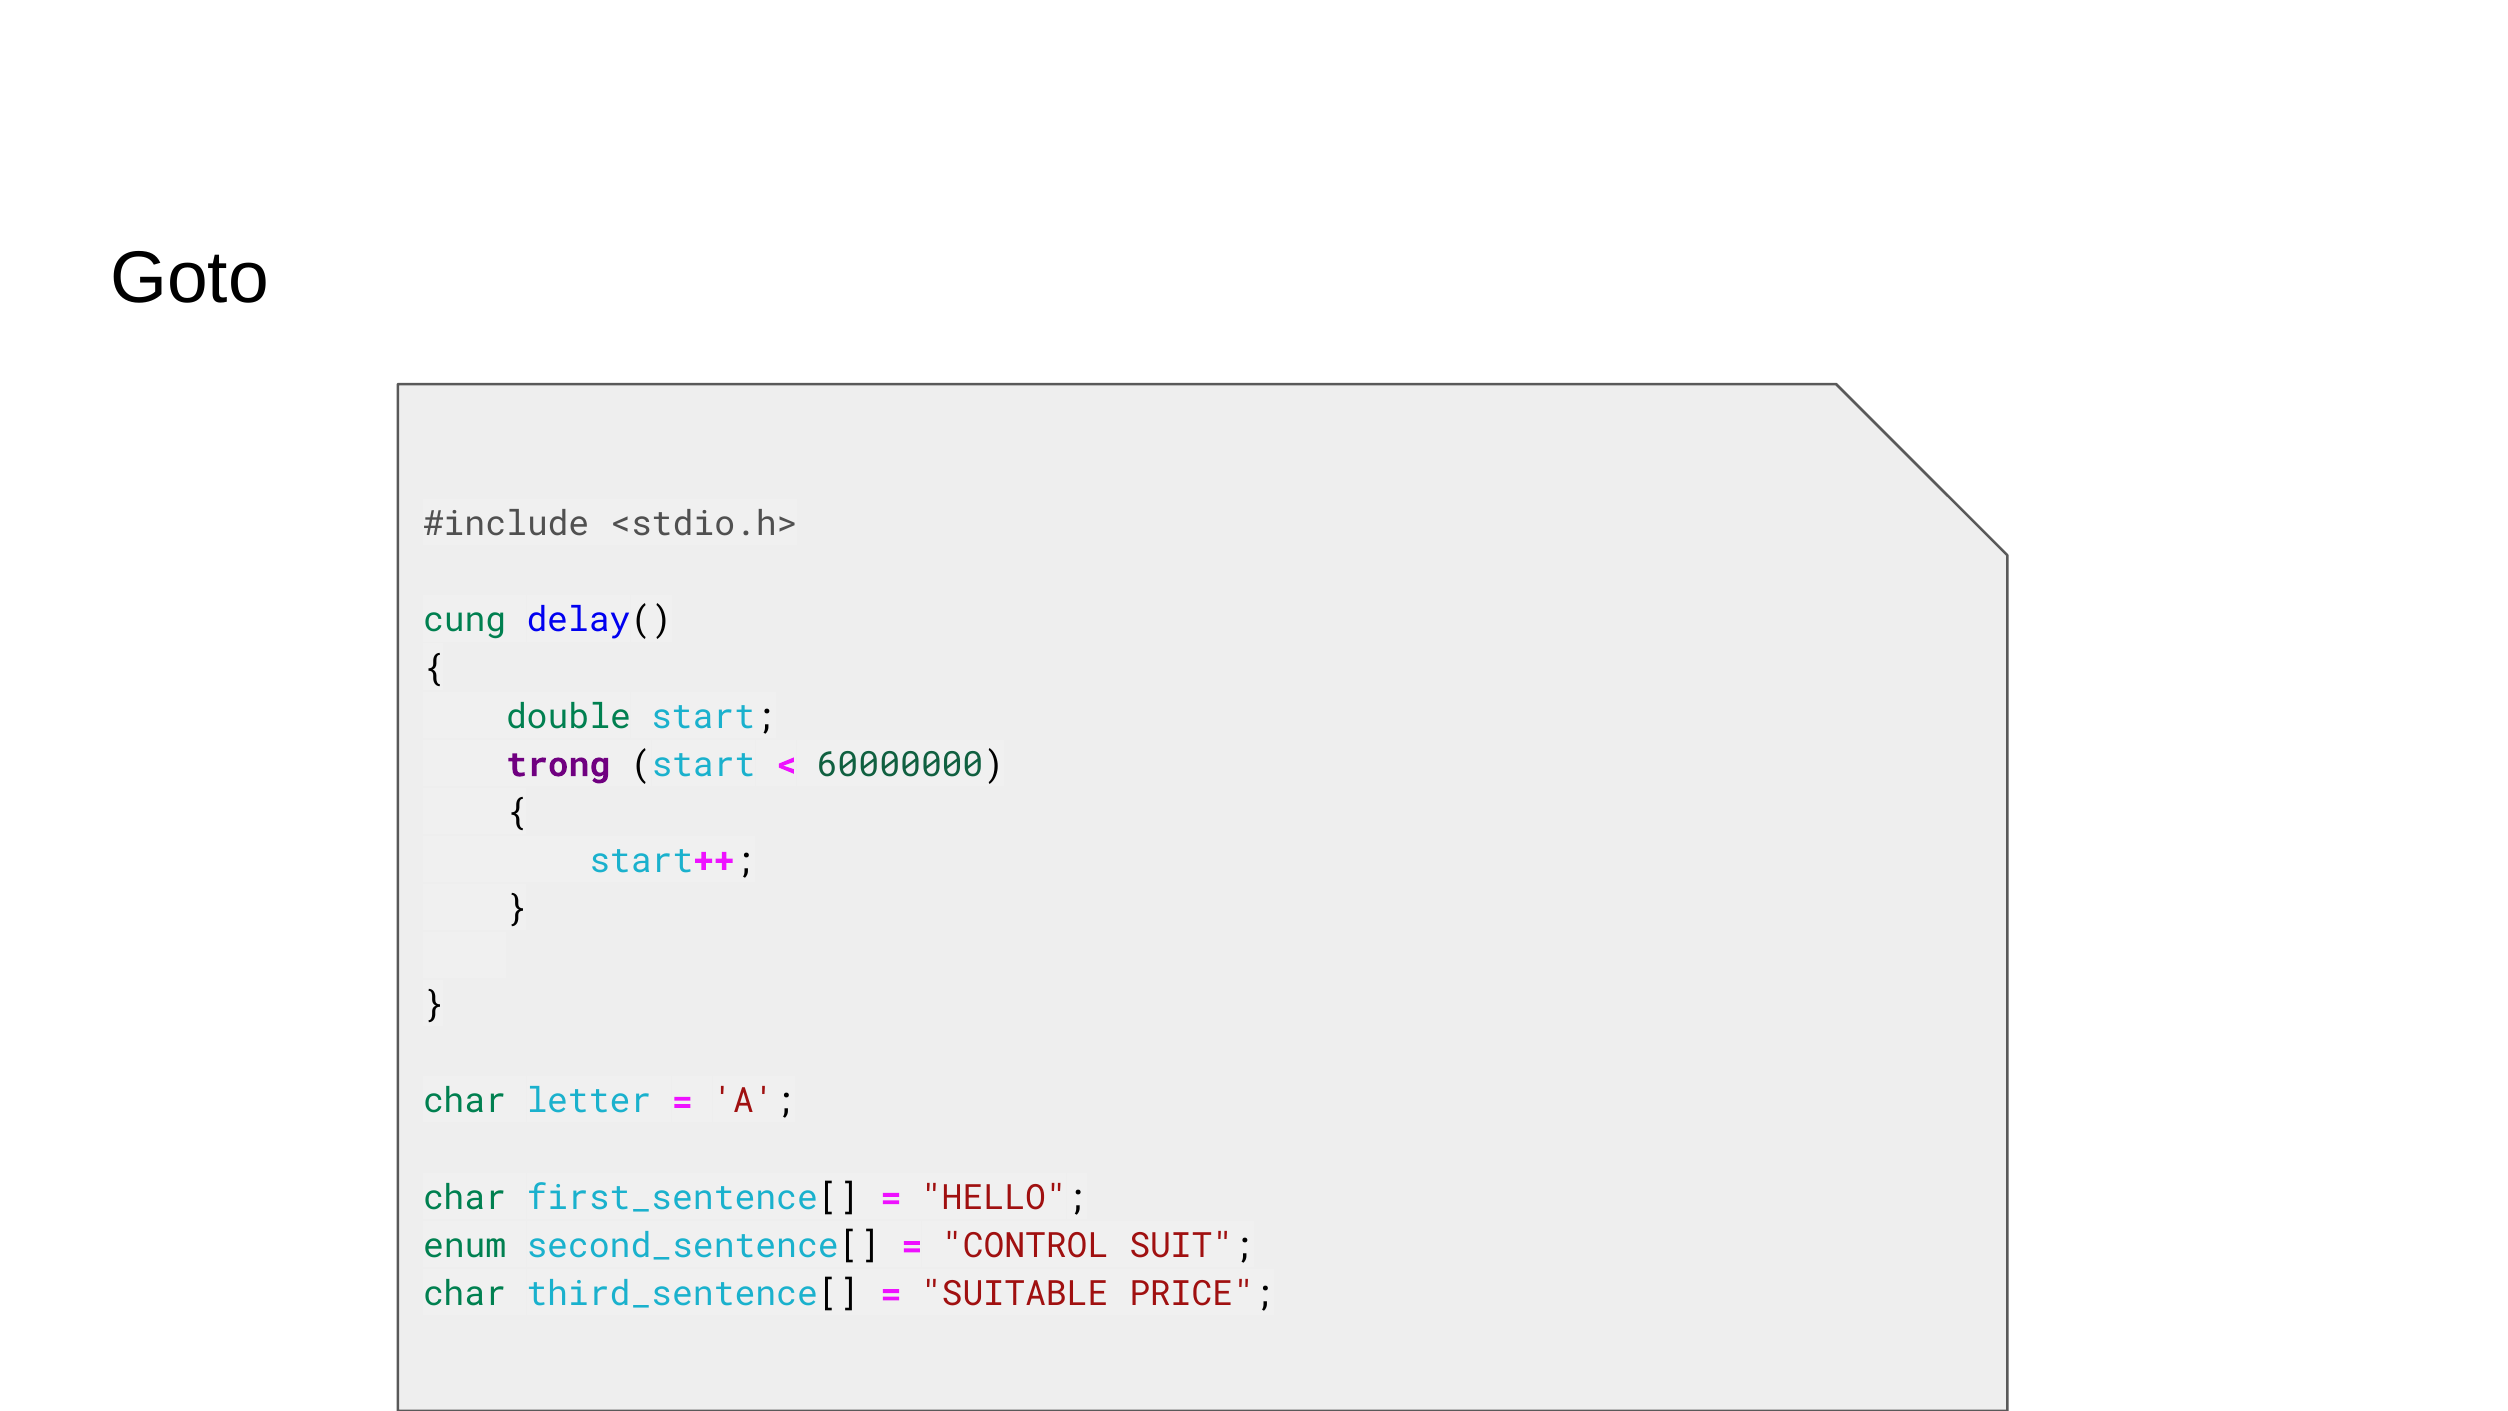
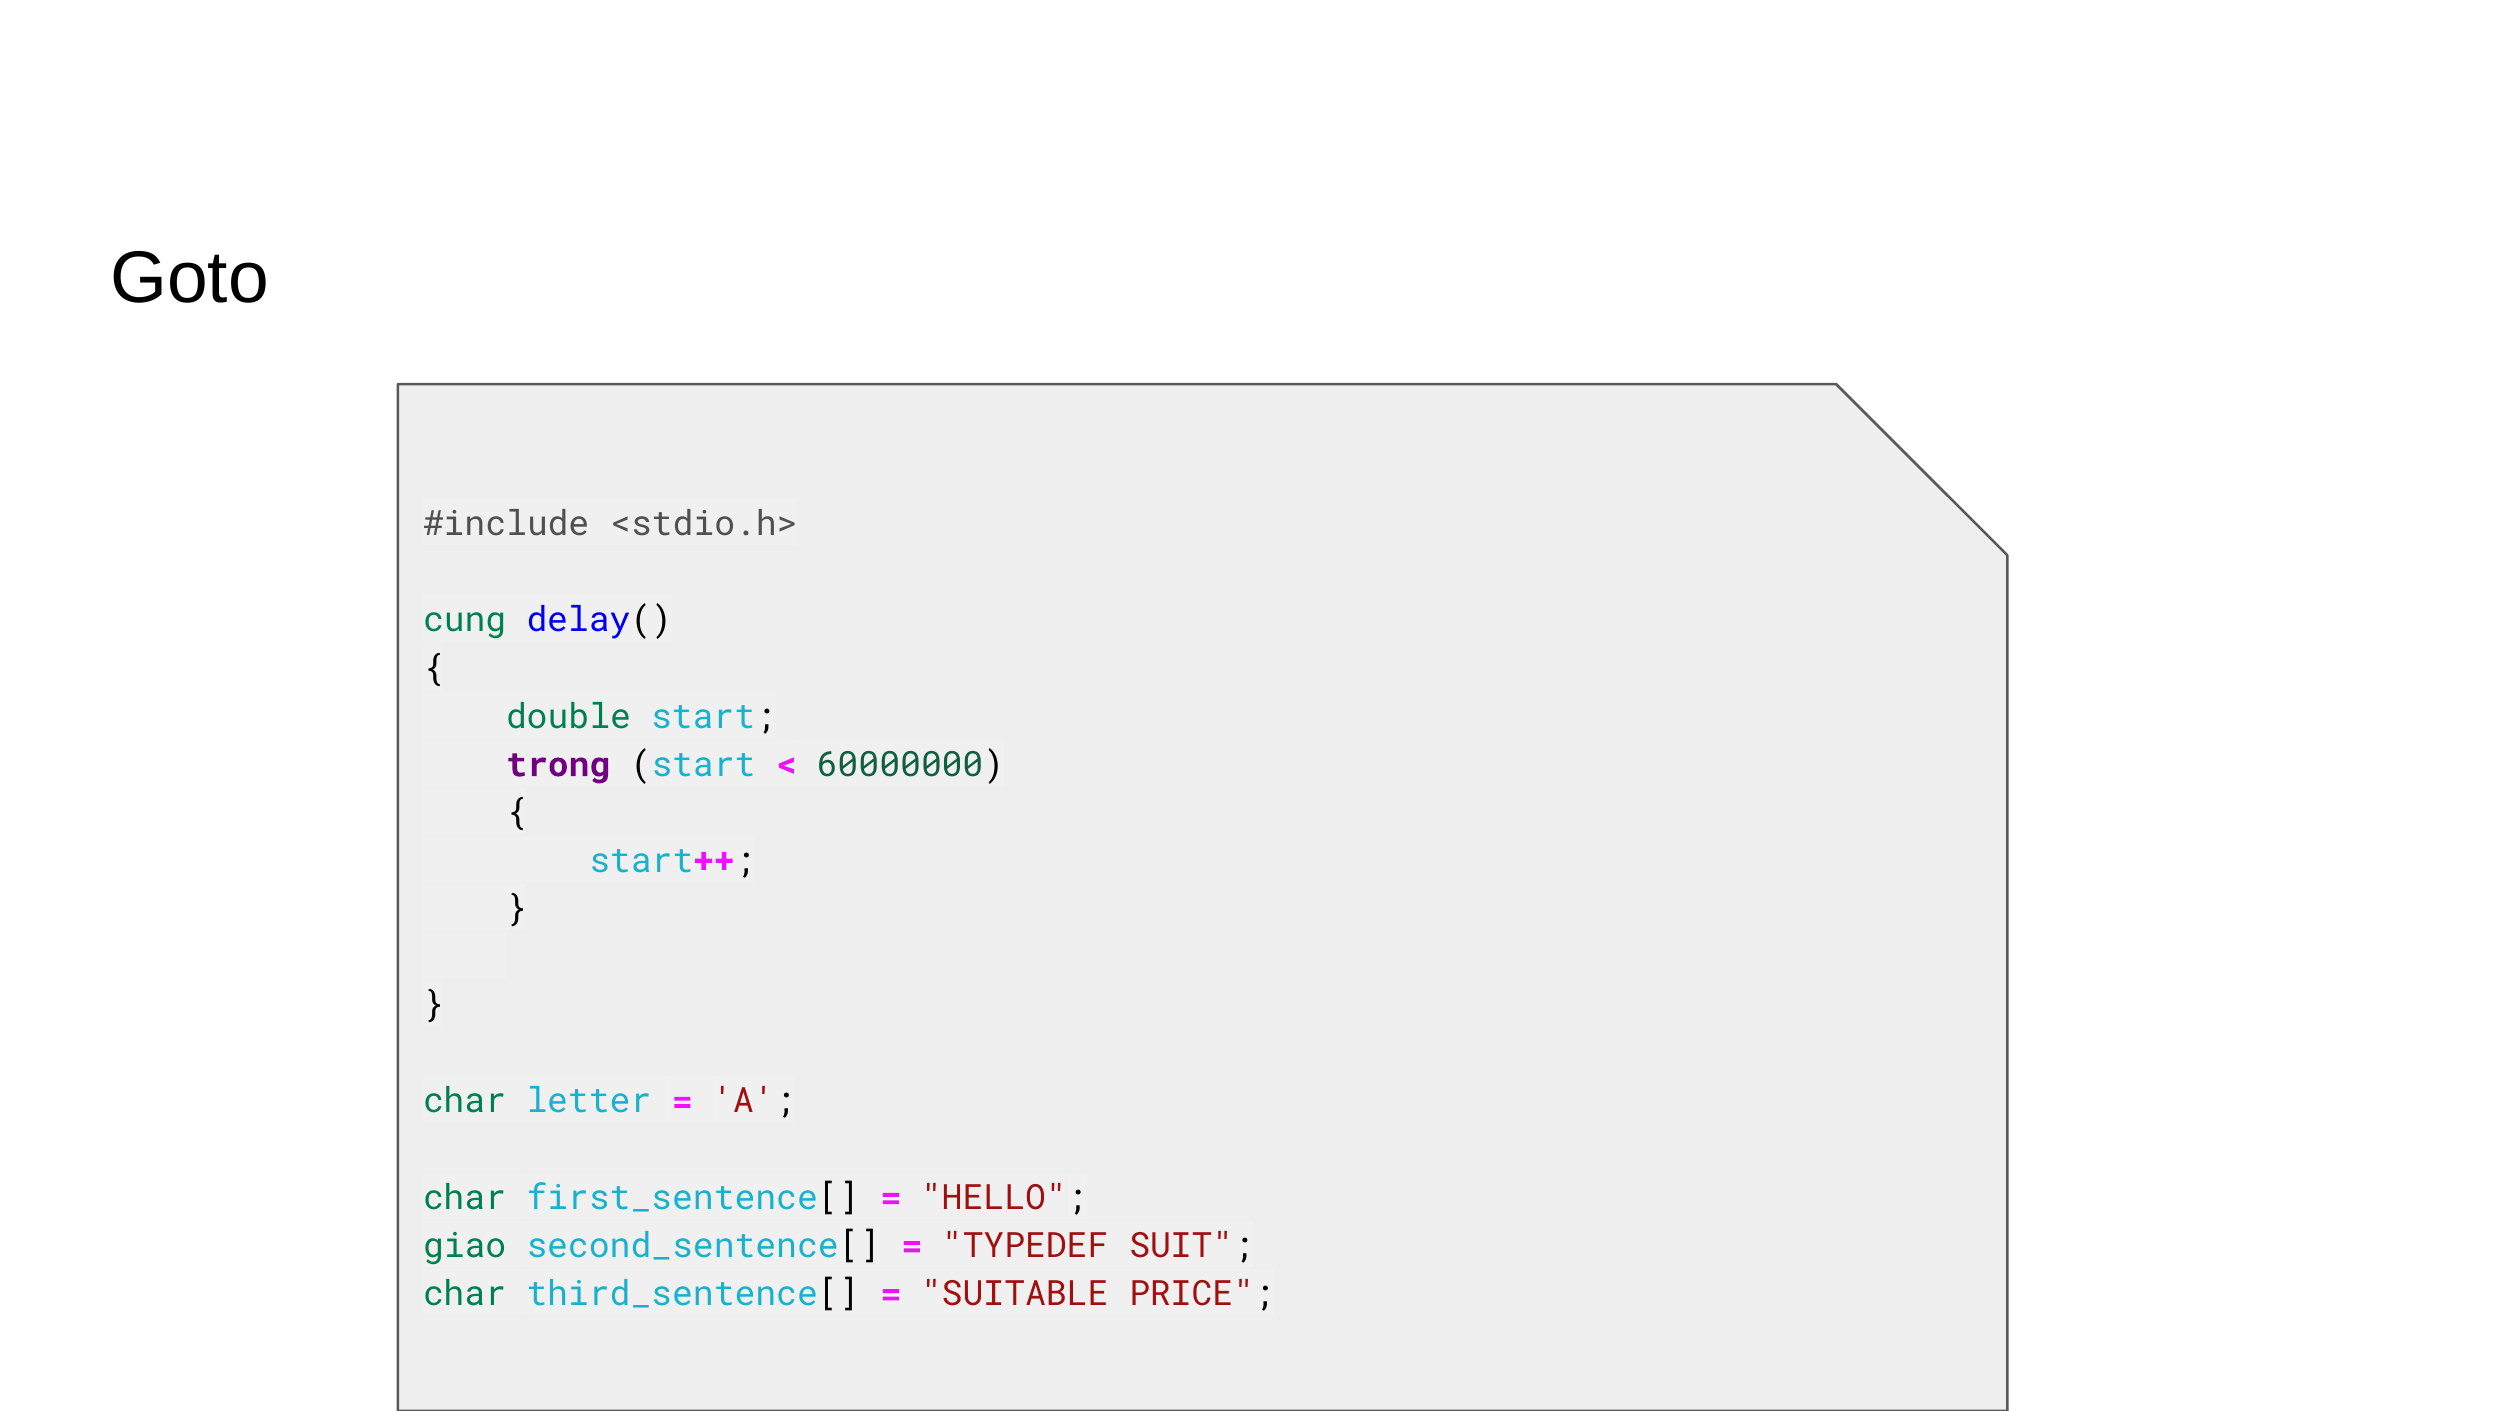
enum: enum -> giao (465, 1245)
CONTROL: CONTROL -> TYPEDEF (1025, 1245)
